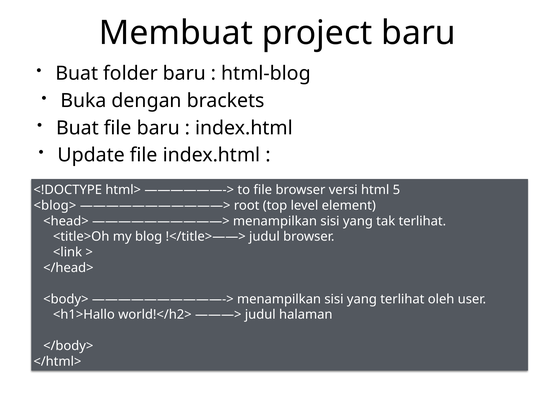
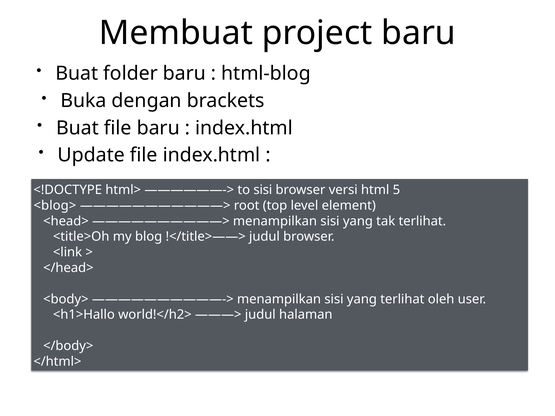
to file: file -> sisi (263, 190)
